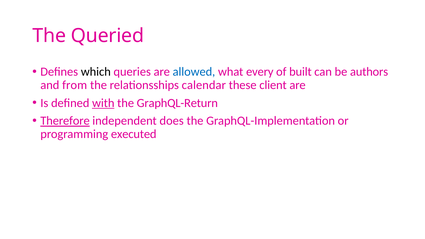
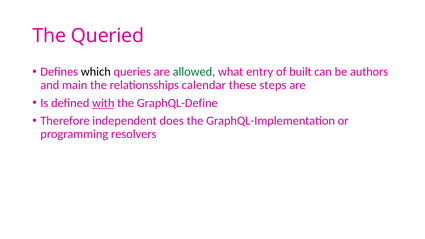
allowed colour: blue -> green (194, 72)
every: every -> entry (260, 72)
from: from -> main (75, 85)
client: client -> steps (273, 85)
GraphQL-Return: GraphQL-Return -> GraphQL-Define (177, 103)
Therefore underline: present -> none (65, 121)
executed: executed -> resolvers (134, 134)
